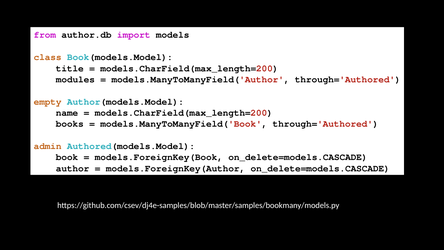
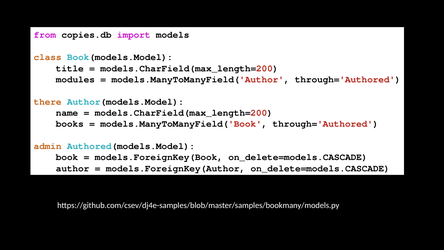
author.db: author.db -> copies.db (86, 35)
empty: empty -> there (48, 102)
